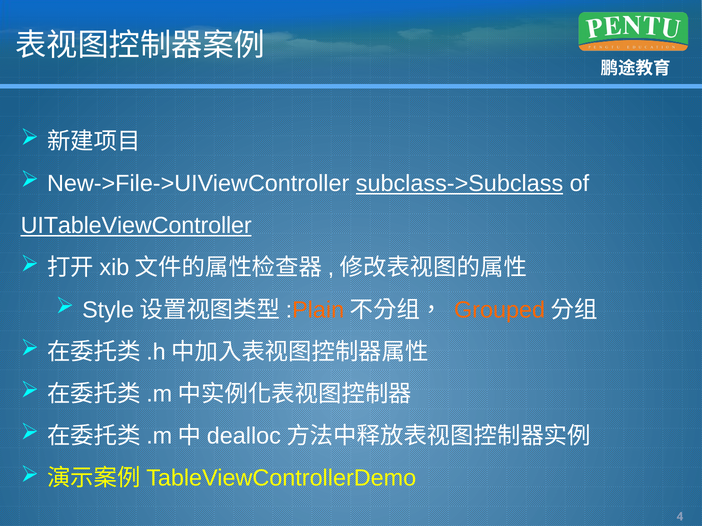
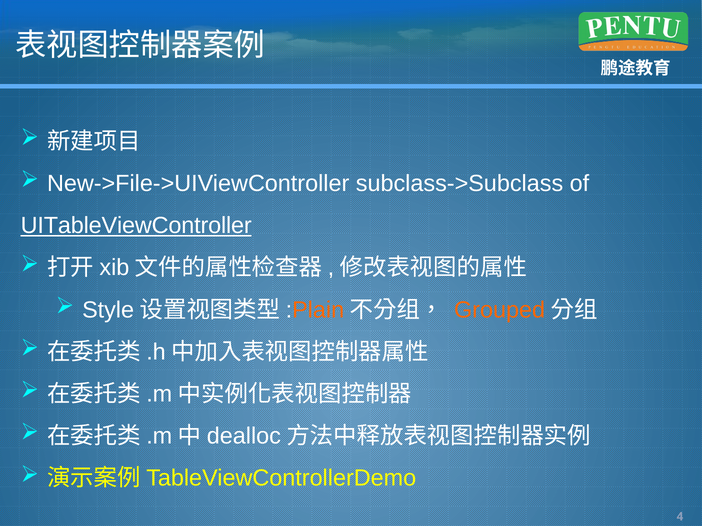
subclass->Subclass underline: present -> none (460, 184)
